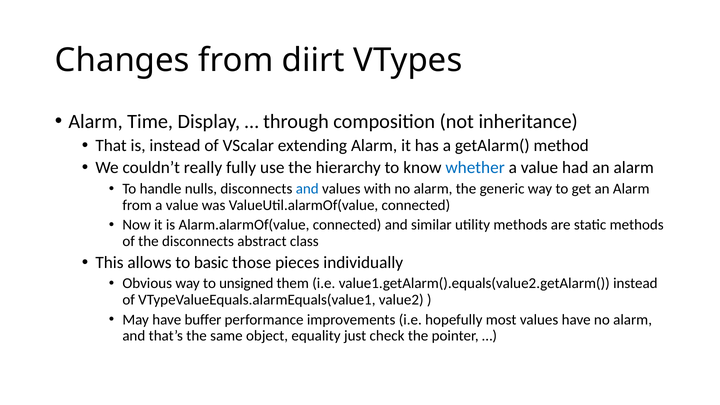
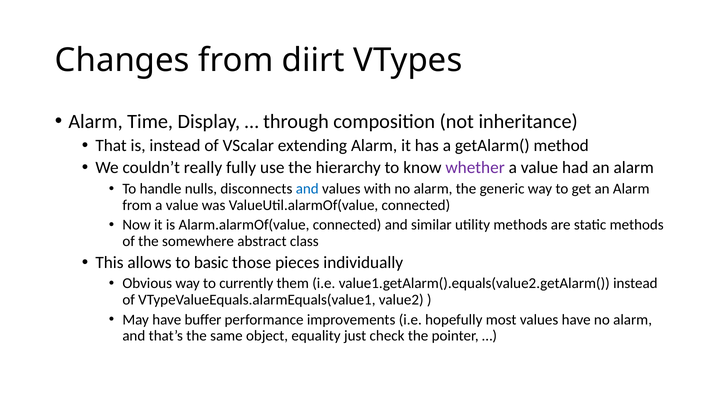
whether colour: blue -> purple (475, 168)
the disconnects: disconnects -> somewhere (198, 241)
unsigned: unsigned -> currently (246, 284)
